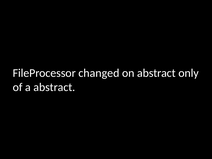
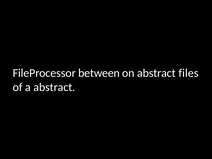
changed: changed -> between (99, 73)
only: only -> files (188, 73)
